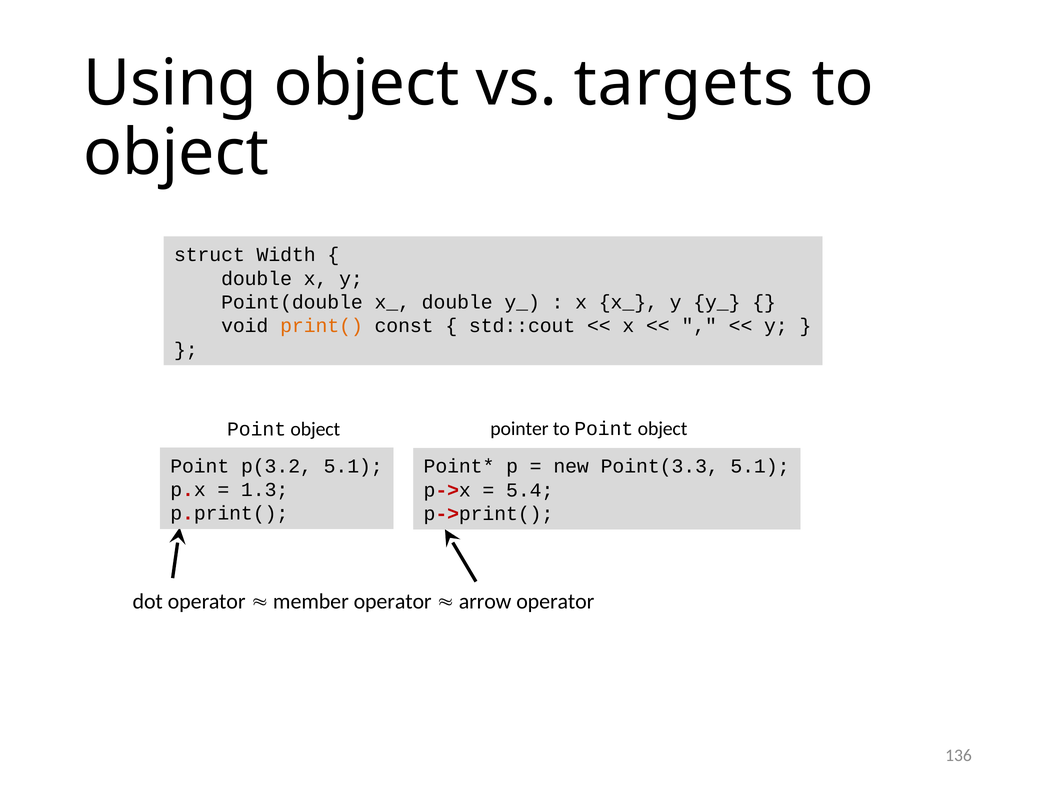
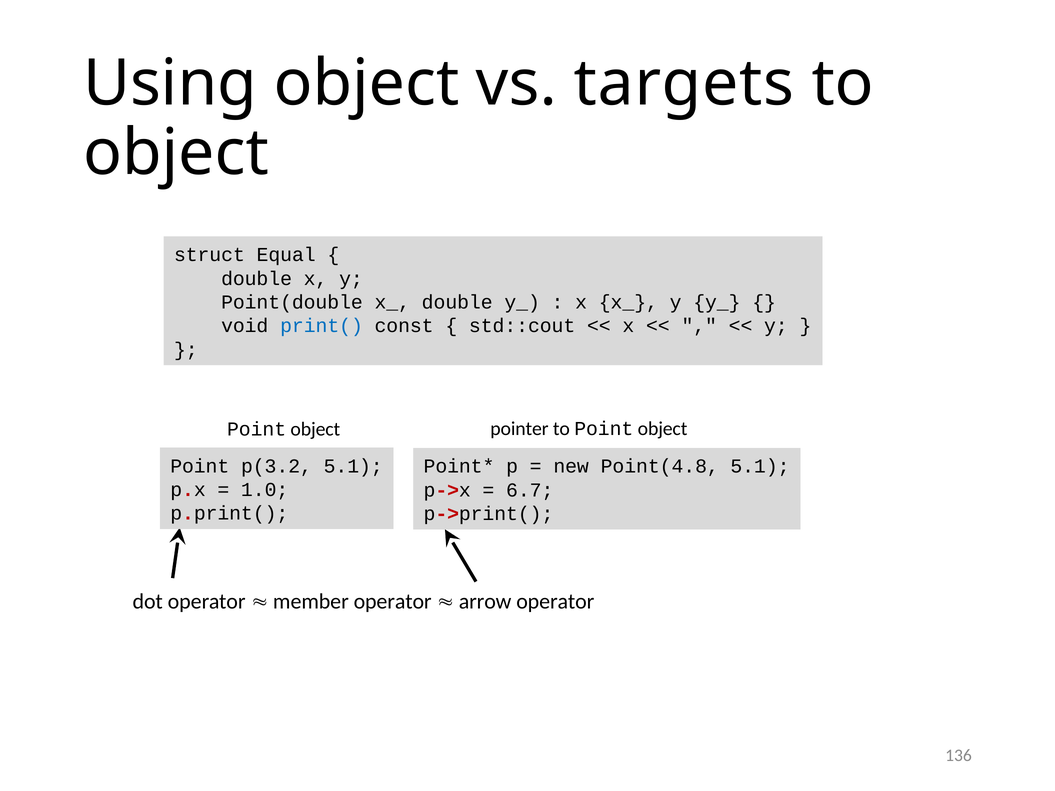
Width: Width -> Equal (286, 255)
print( colour: orange -> blue (322, 326)
Point(3.3: Point(3.3 -> Point(4.8 (660, 467)
1.3: 1.3 -> 1.0 (265, 490)
5.4: 5.4 -> 6.7 (530, 490)
